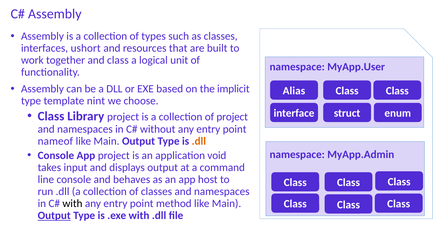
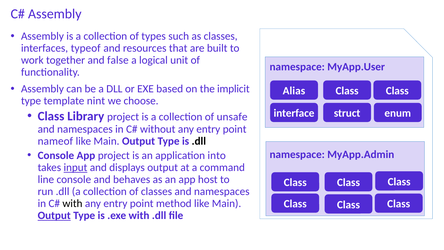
ushort: ushort -> typeof (86, 48)
and class: class -> false (118, 60)
of project: project -> unsafe (232, 117)
.dll colour: orange -> black (199, 141)
void: void -> into (217, 155)
input underline: none -> present (75, 167)
